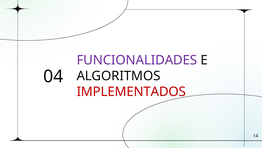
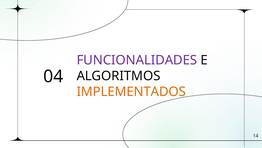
IMPLEMENTADOS colour: red -> orange (131, 91)
